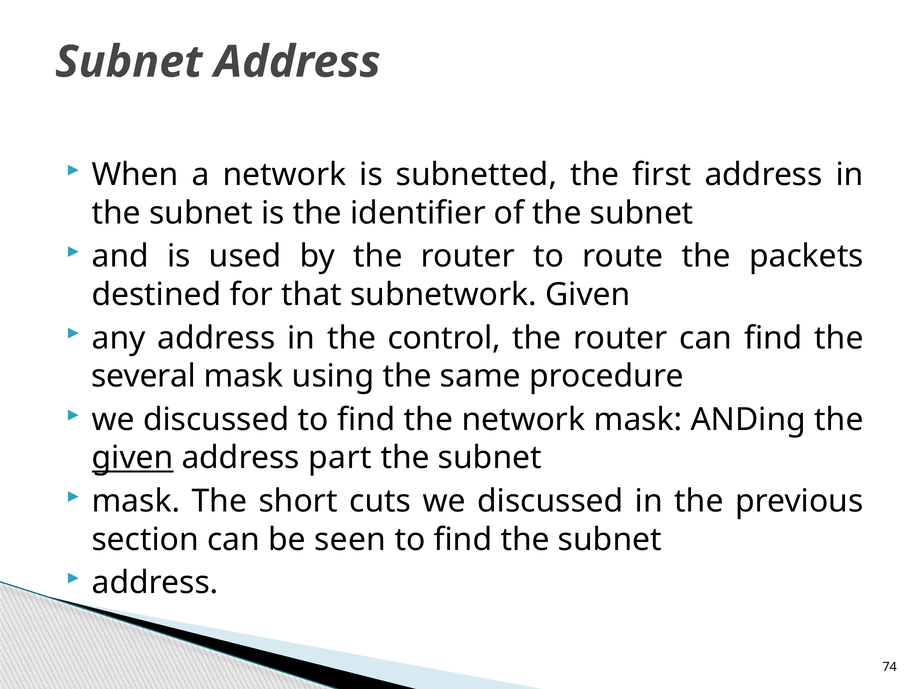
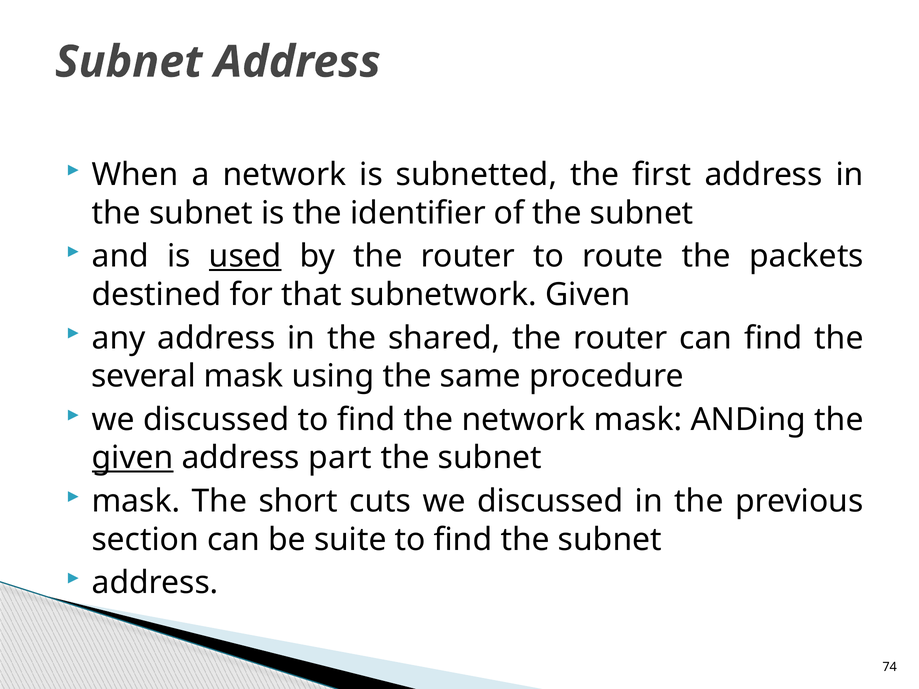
used underline: none -> present (245, 256)
control: control -> shared (444, 338)
seen: seen -> suite (350, 540)
